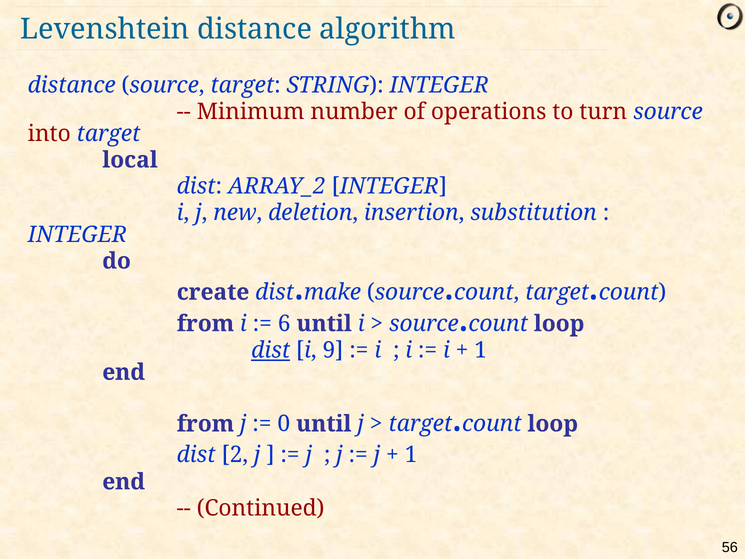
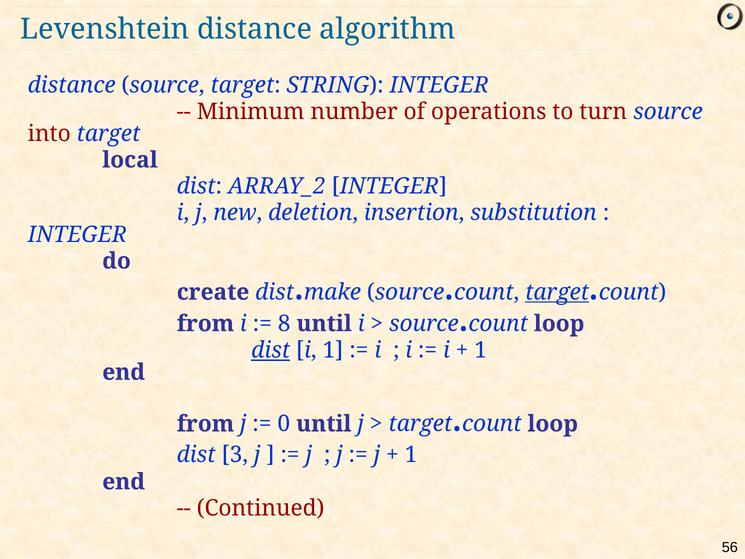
target underline: none -> present (557, 292)
6: 6 -> 8 (284, 324)
i 9: 9 -> 1 (333, 350)
2: 2 -> 3 (235, 454)
